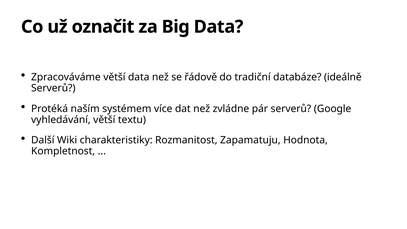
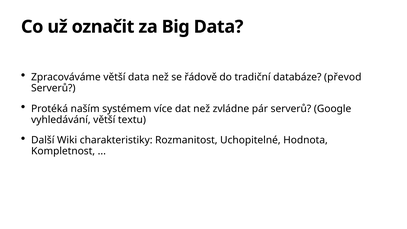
ideálně: ideálně -> převod (343, 77)
Zapamatuju: Zapamatuju -> Uchopitelné (250, 140)
